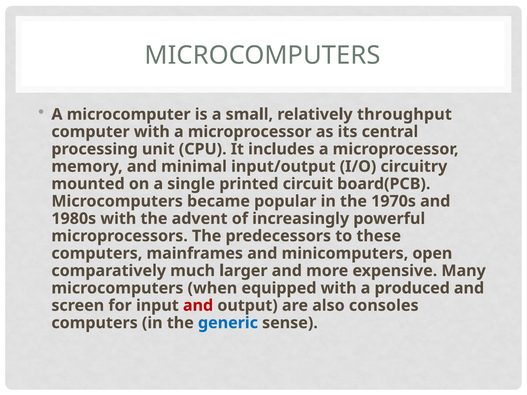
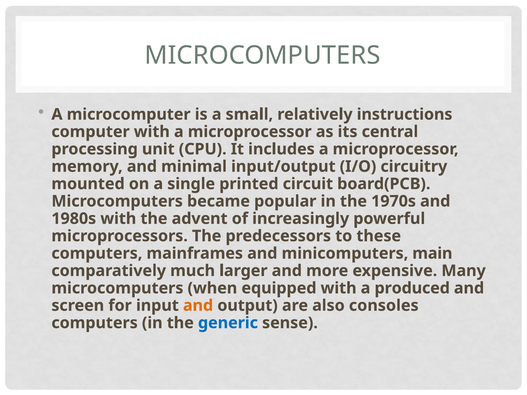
throughput: throughput -> instructions (405, 114)
open: open -> main (432, 254)
and colour: red -> orange (198, 306)
